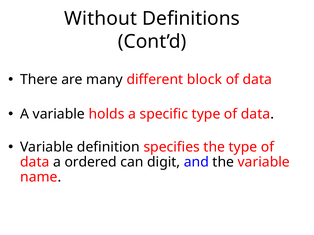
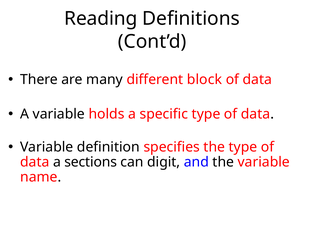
Without: Without -> Reading (101, 19)
ordered: ordered -> sections (91, 162)
